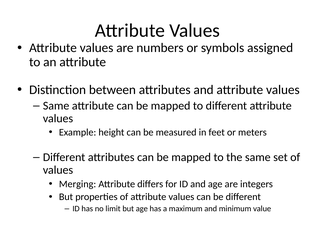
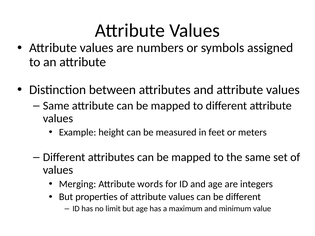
differs: differs -> words (150, 184)
